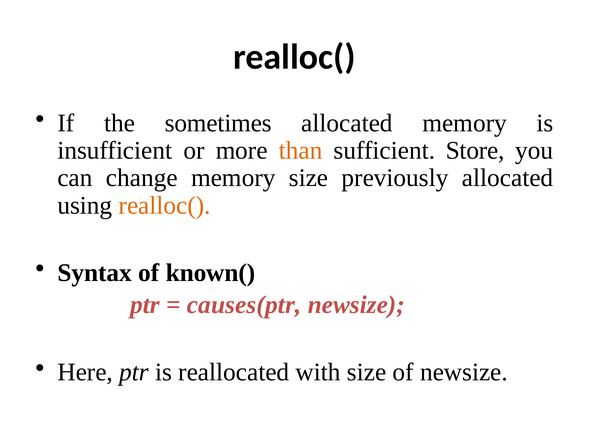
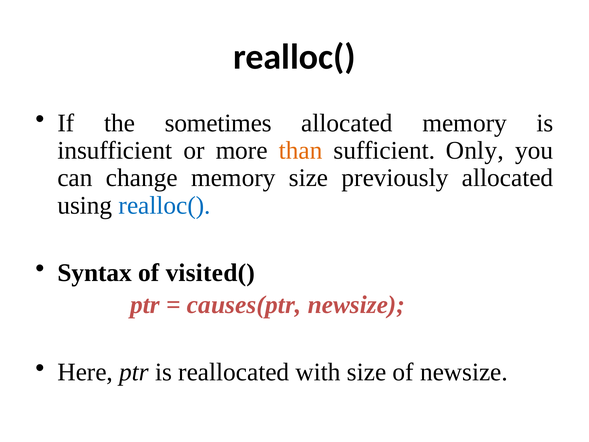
Store: Store -> Only (475, 150)
realloc( colour: orange -> blue (165, 205)
known(: known( -> visited( (210, 273)
